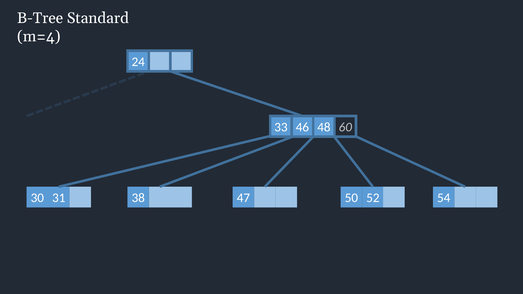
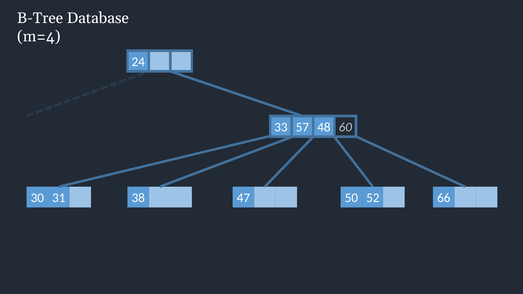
Standard: Standard -> Database (98, 18)
46: 46 -> 57 (302, 127)
54: 54 -> 66 (444, 198)
